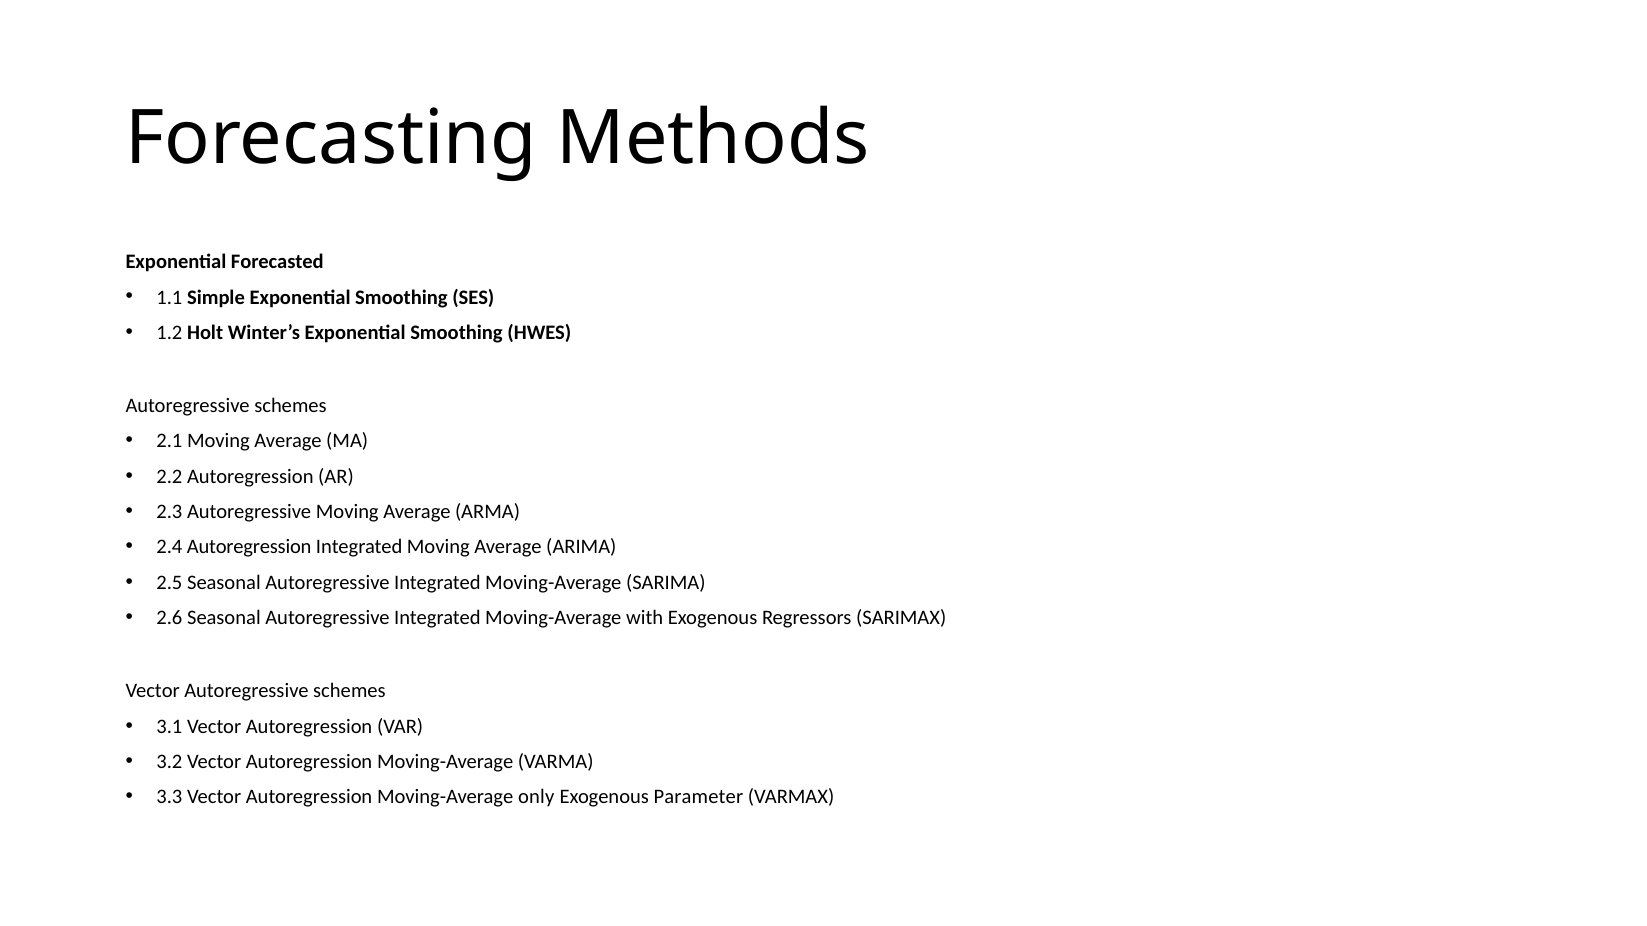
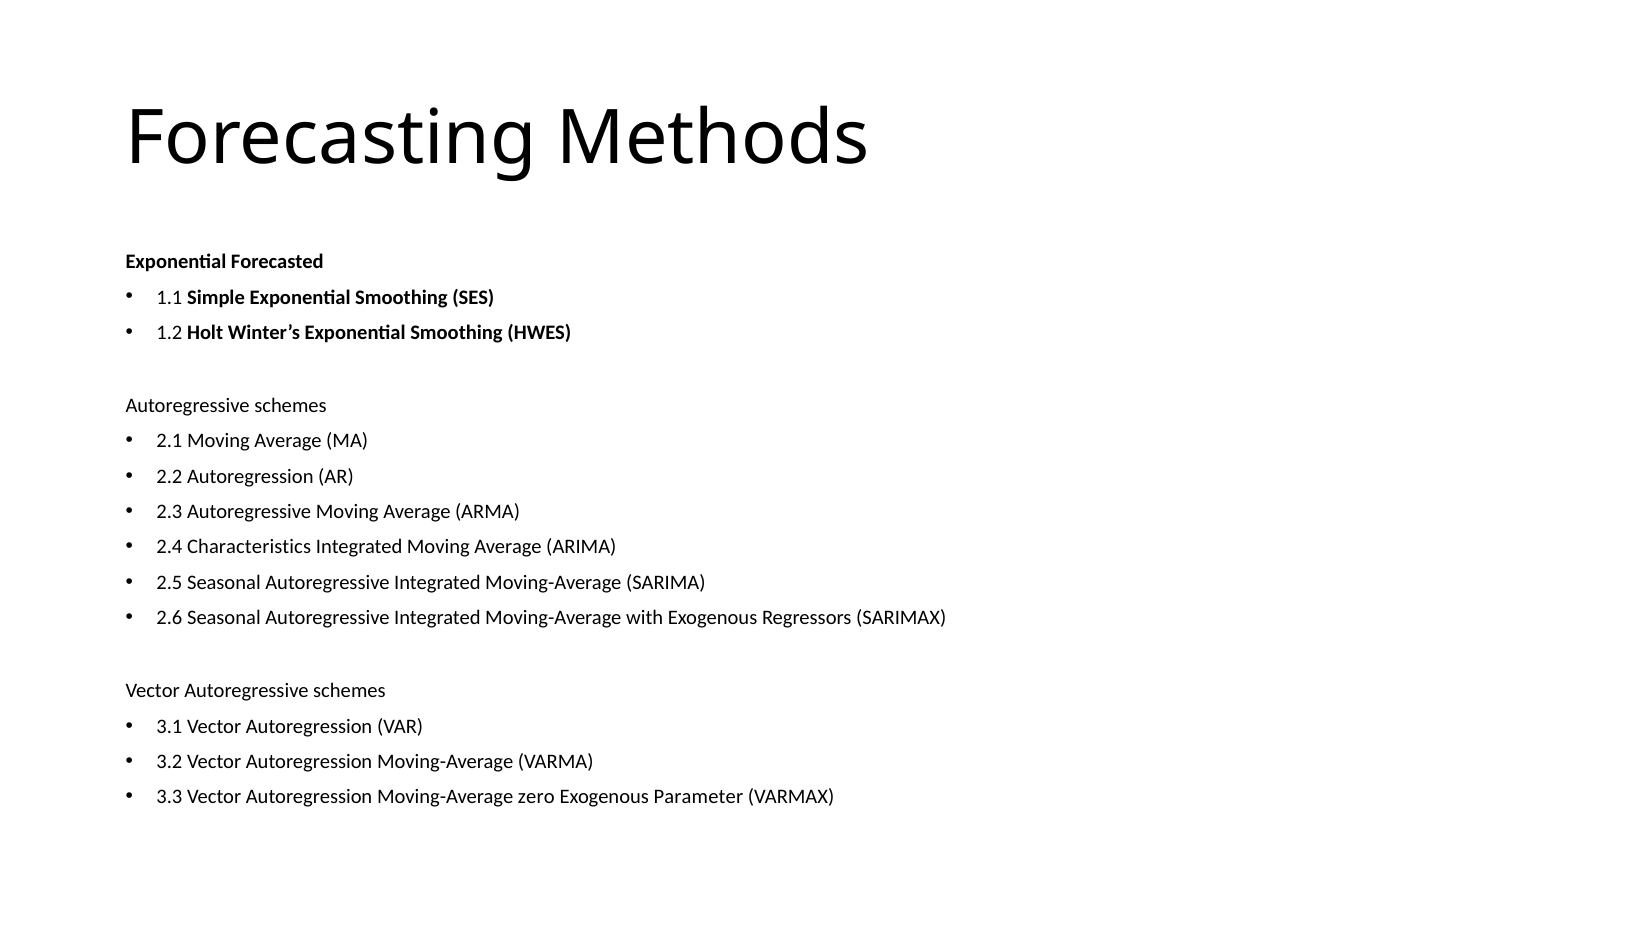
2.4 Autoregression: Autoregression -> Characteristics (249, 547)
only: only -> zero (536, 798)
